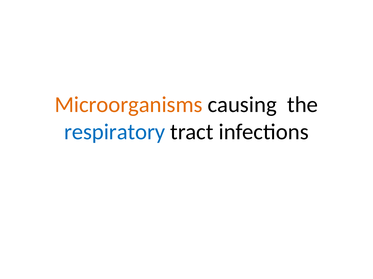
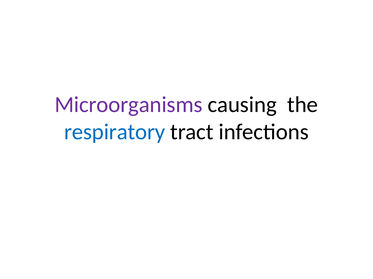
Microorganisms colour: orange -> purple (129, 105)
